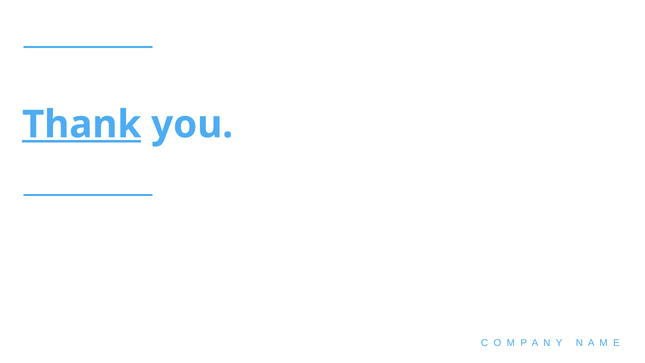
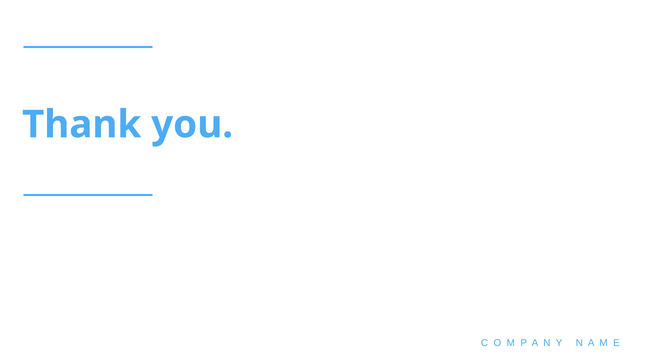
Thank underline: present -> none (82, 124)
